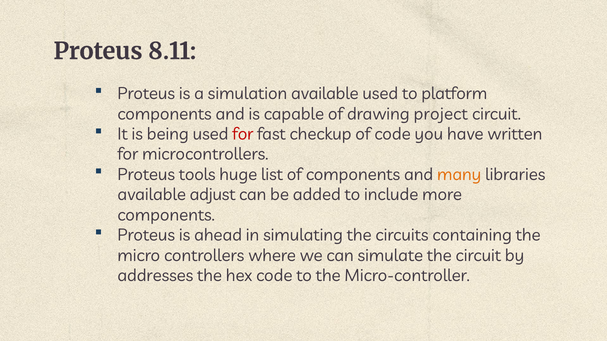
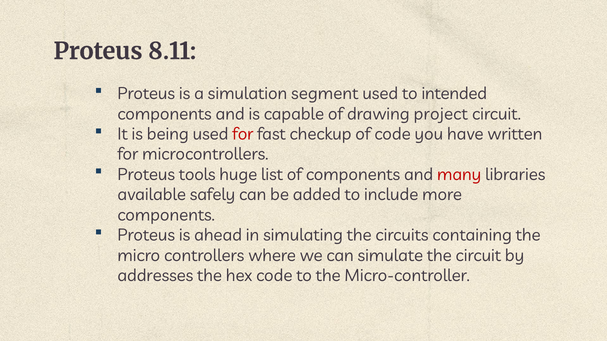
simulation available: available -> segment (325, 94)
platform: platform -> intended (454, 94)
many colour: orange -> red (459, 175)
adjust: adjust -> safely (213, 195)
